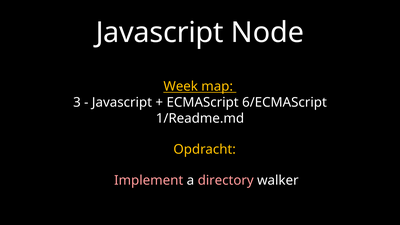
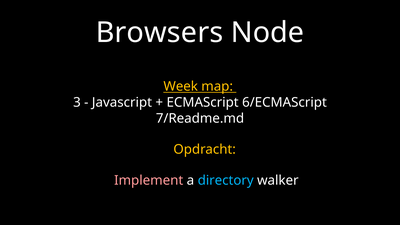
Javascript: Javascript -> Browsers (159, 33)
1/Readme.md: 1/Readme.md -> 7/Readme.md (200, 118)
directory colour: pink -> light blue (226, 180)
